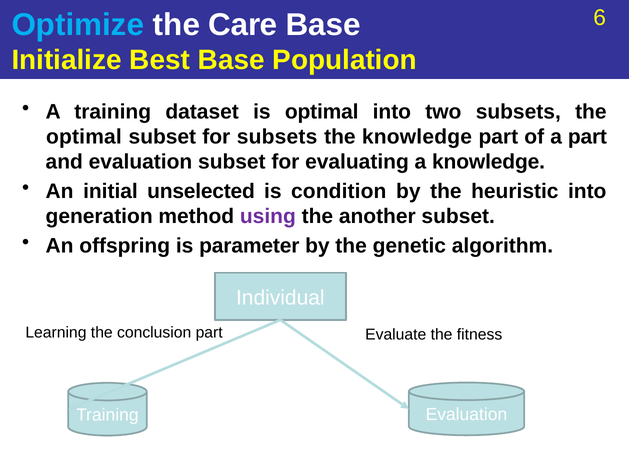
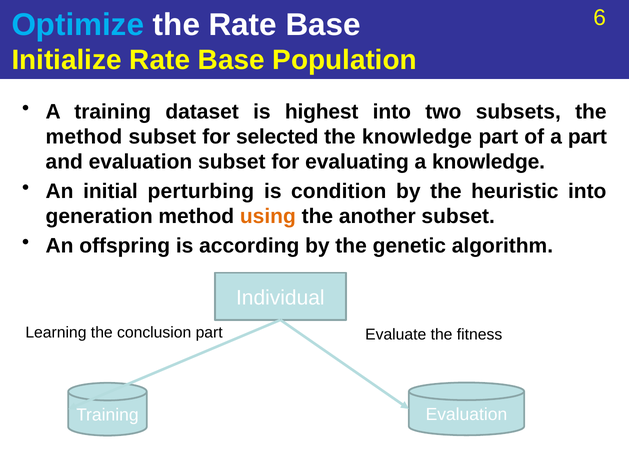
the Care: Care -> Rate (243, 25)
Initialize Best: Best -> Rate (160, 60)
is optimal: optimal -> highest (322, 112)
optimal: optimal -> method (84, 137)
for subsets: subsets -> selected (277, 137)
unselected: unselected -> perturbing (201, 191)
using colour: purple -> orange (268, 216)
parameter: parameter -> according (249, 246)
